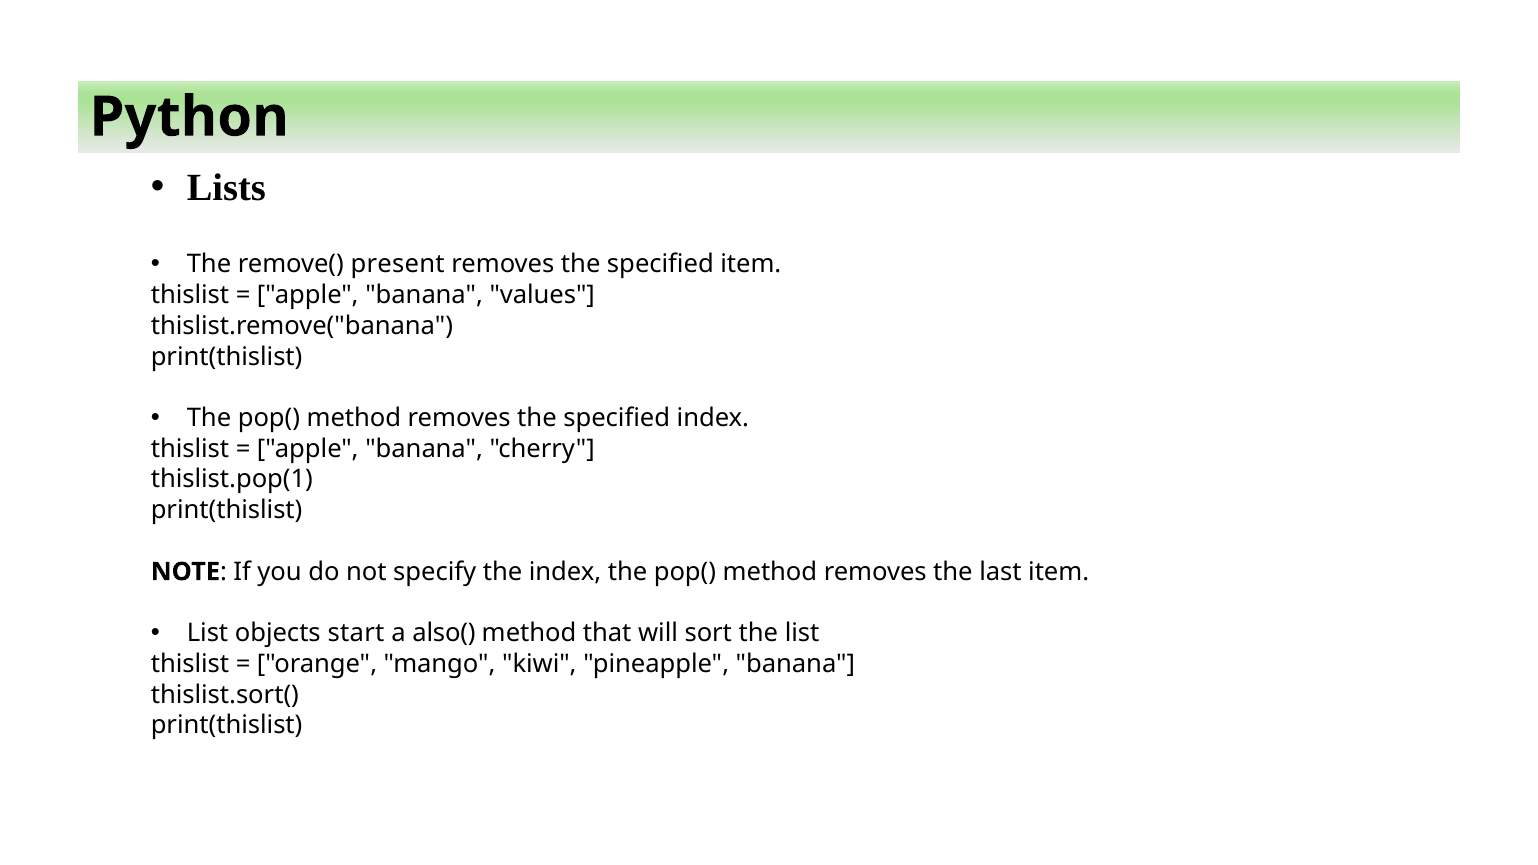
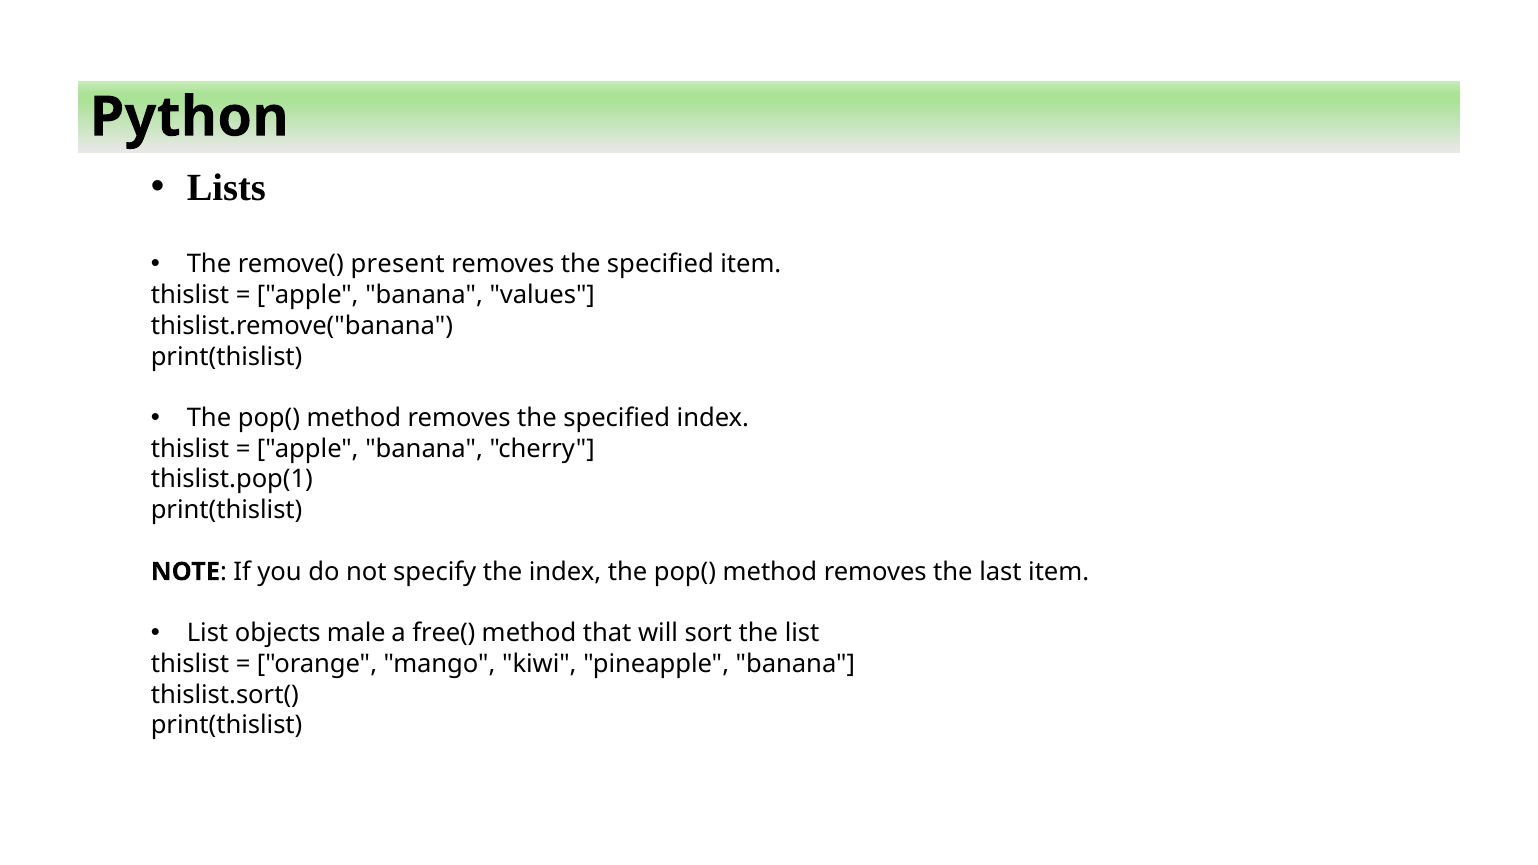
start: start -> male (356, 633)
also(: also( -> free( (444, 633)
